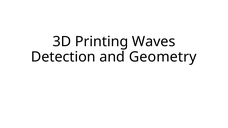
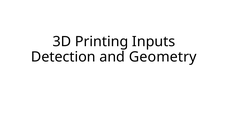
Waves: Waves -> Inputs (154, 42)
